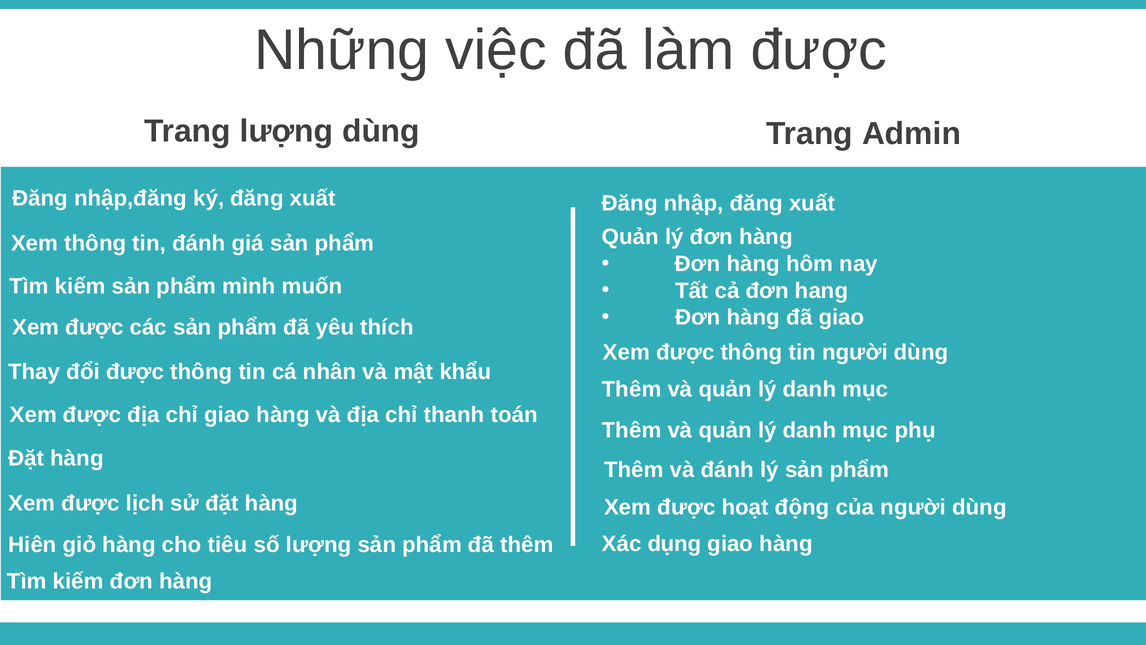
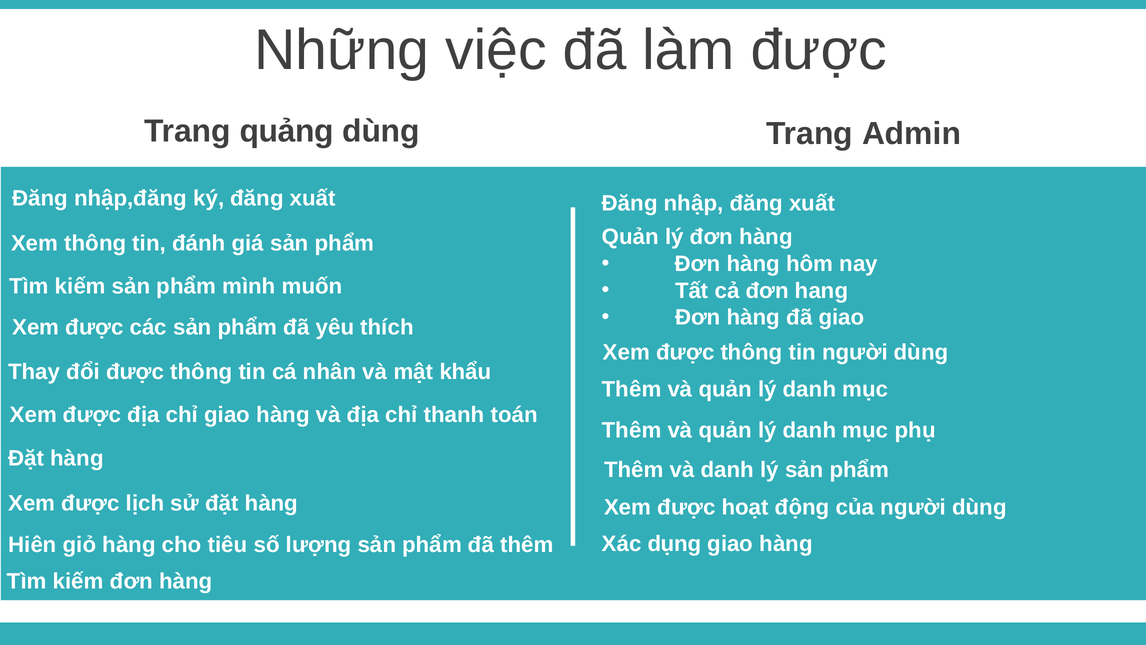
Trang lượng: lượng -> quảng (287, 131)
và đánh: đánh -> danh (727, 470)
